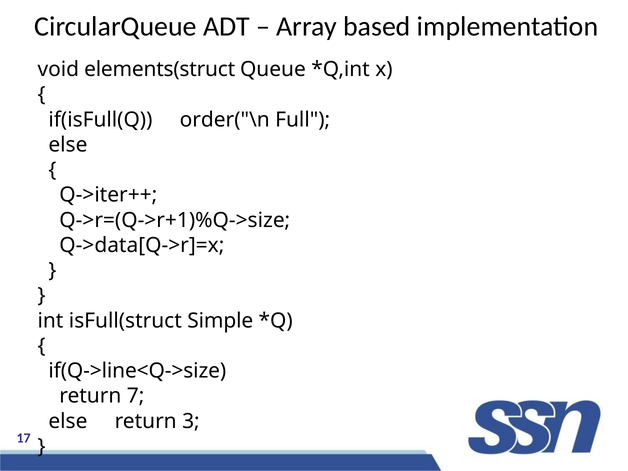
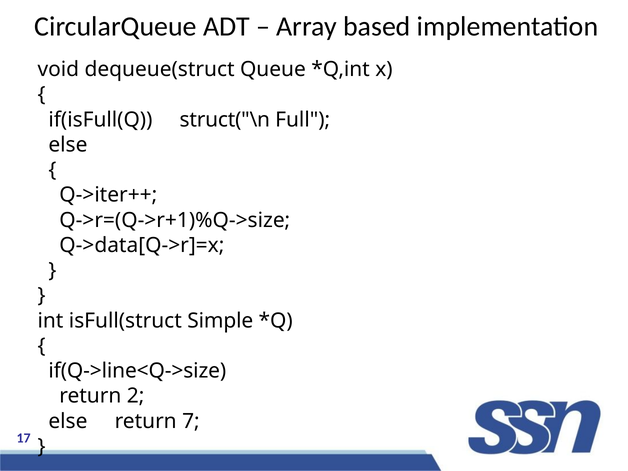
elements(struct: elements(struct -> dequeue(struct (160, 69)
order("\n: order("\n -> struct("\n (225, 120)
7: 7 -> 2 (136, 396)
3: 3 -> 7 (191, 421)
